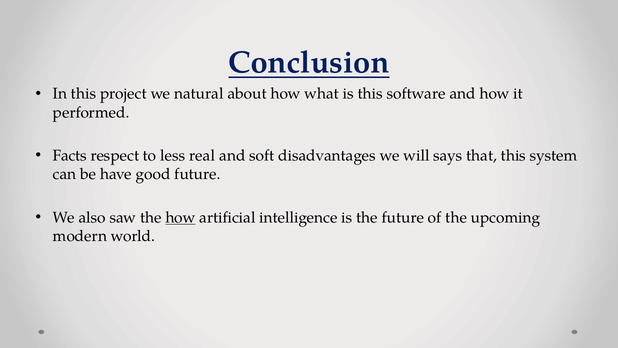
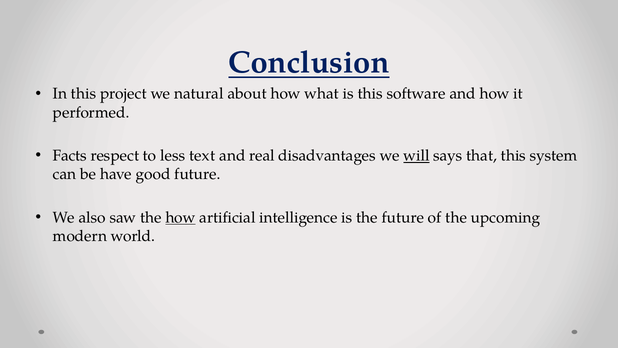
real: real -> text (202, 156)
soft: soft -> real (262, 156)
will underline: none -> present (416, 156)
